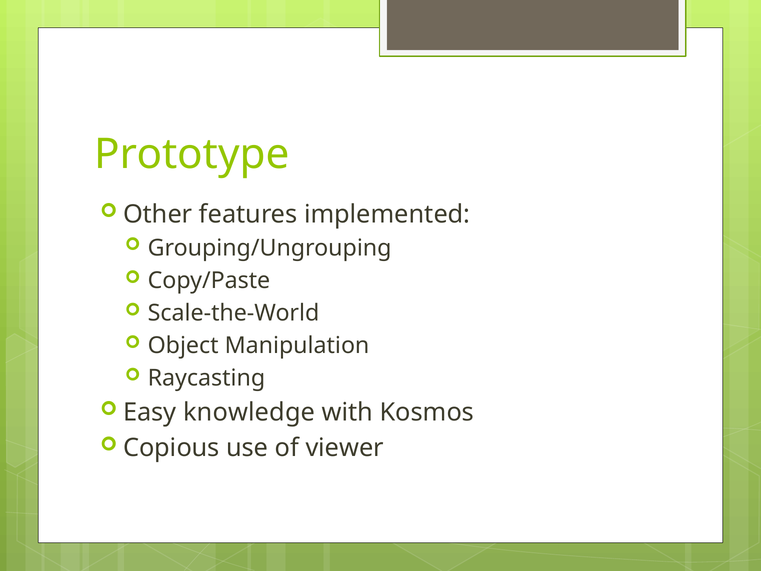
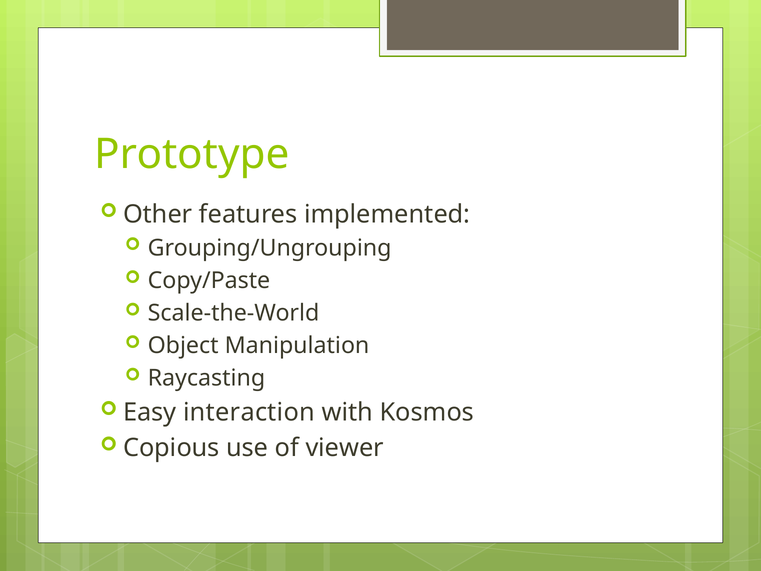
knowledge: knowledge -> interaction (249, 412)
